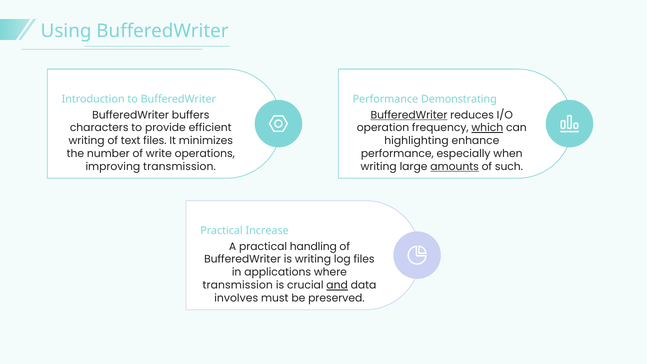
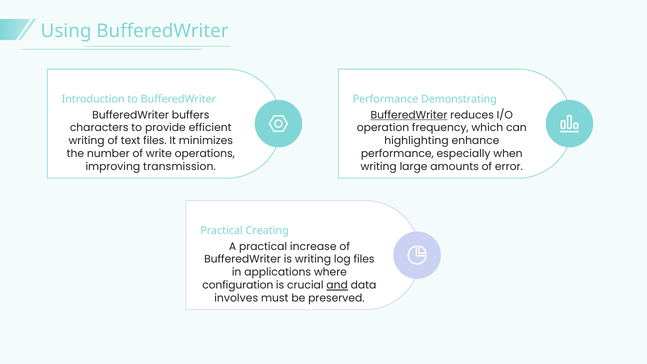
which underline: present -> none (487, 128)
amounts underline: present -> none (455, 167)
such: such -> error (509, 167)
Increase: Increase -> Creating (267, 230)
handling: handling -> increase (313, 246)
transmission: transmission -> configuration (238, 285)
